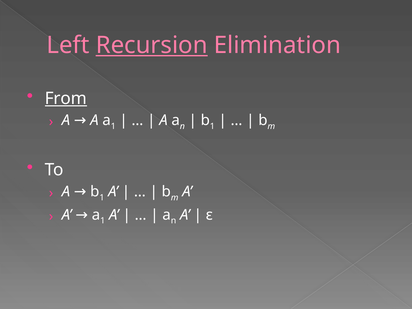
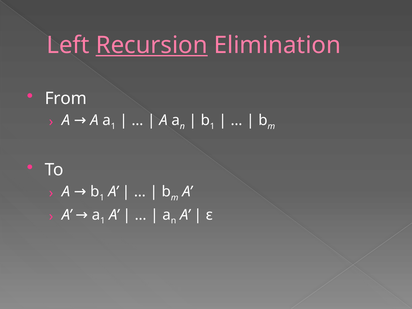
From underline: present -> none (66, 98)
